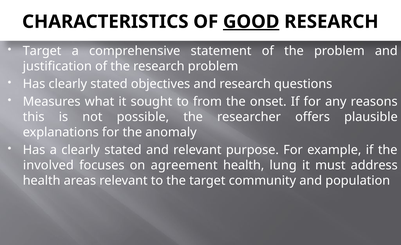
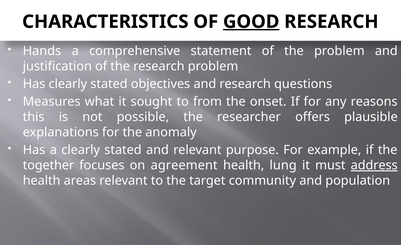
Target: Target -> Hands (42, 51)
involved: involved -> together (48, 165)
address underline: none -> present (374, 165)
